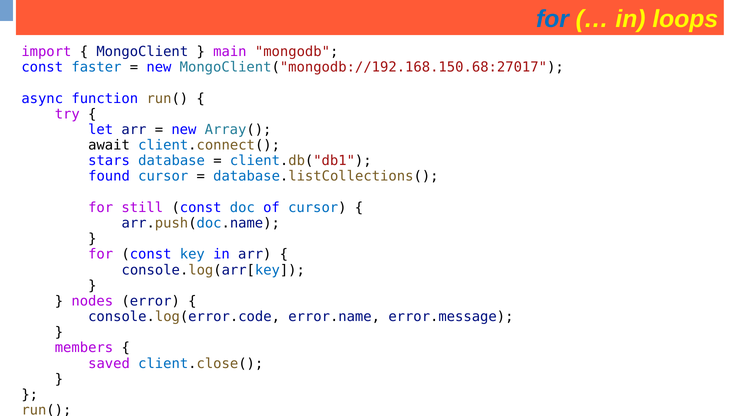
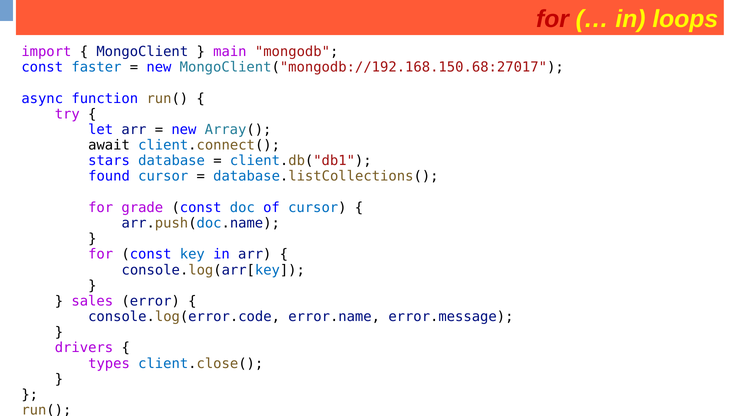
for colour: blue -> red (552, 19)
still: still -> grade (142, 208)
nodes: nodes -> sales (92, 301)
members: members -> drivers (84, 348)
saved: saved -> types (109, 364)
